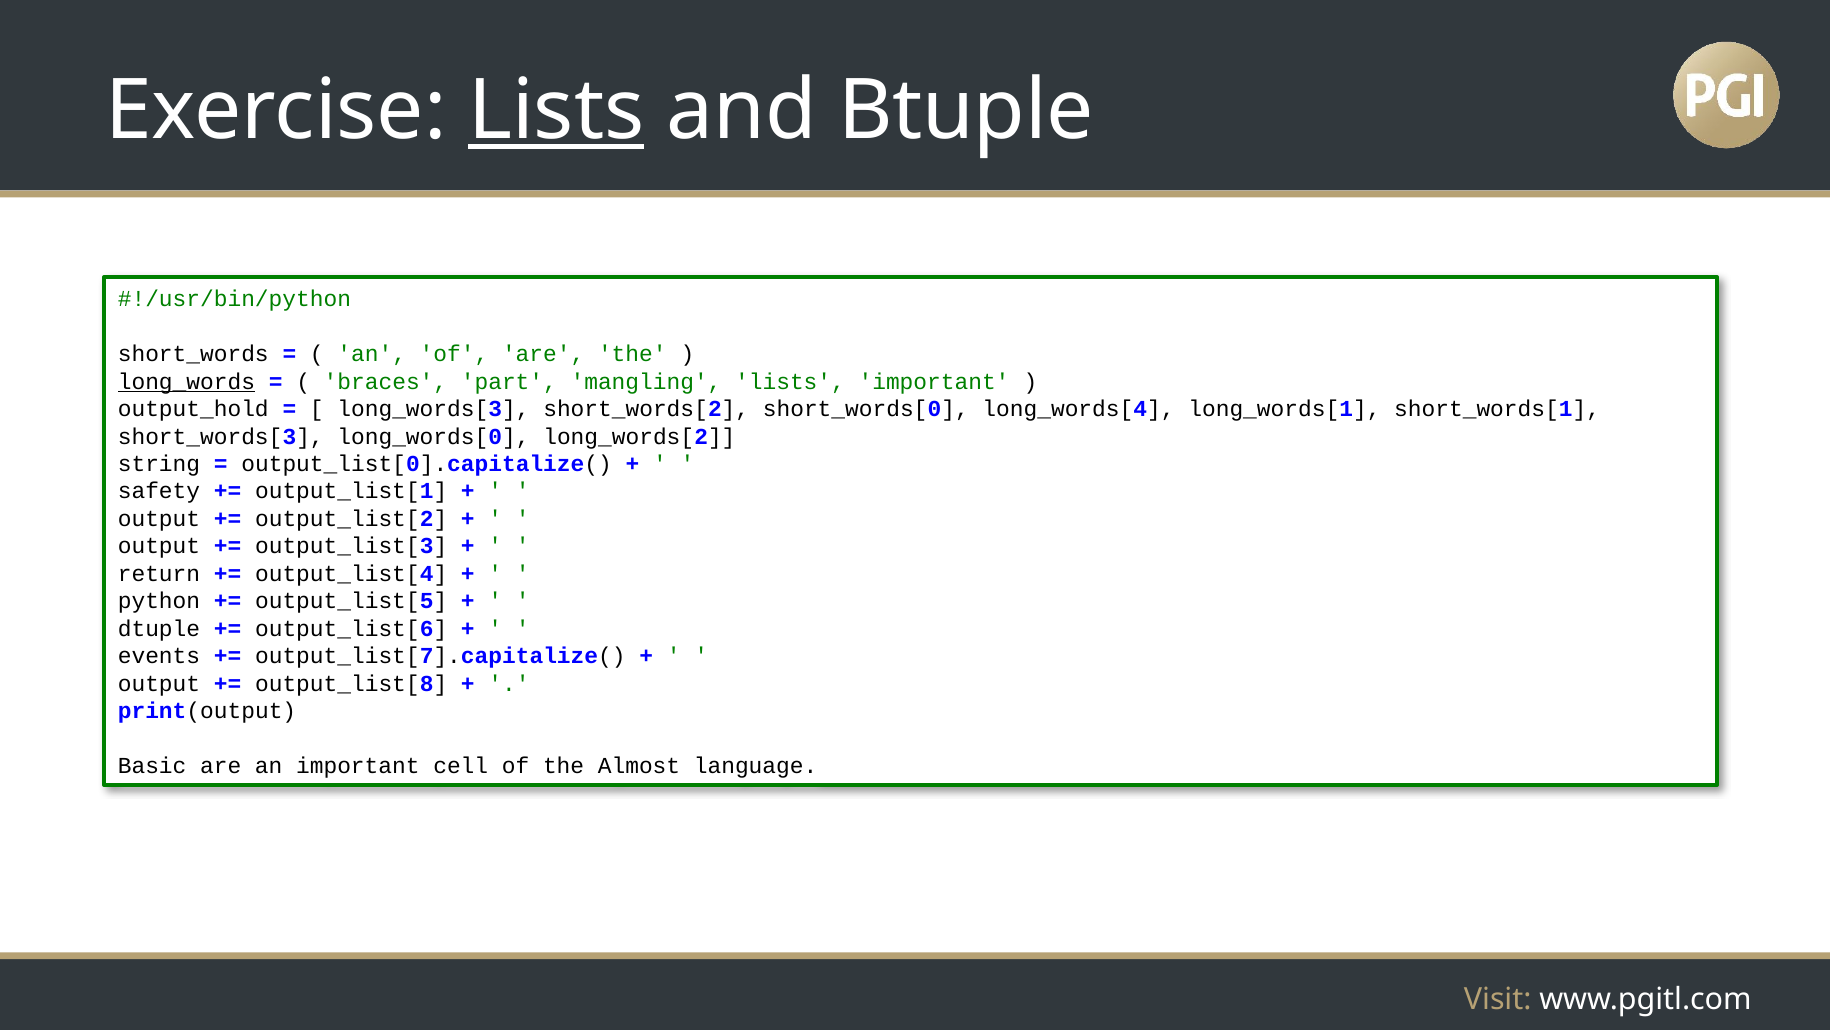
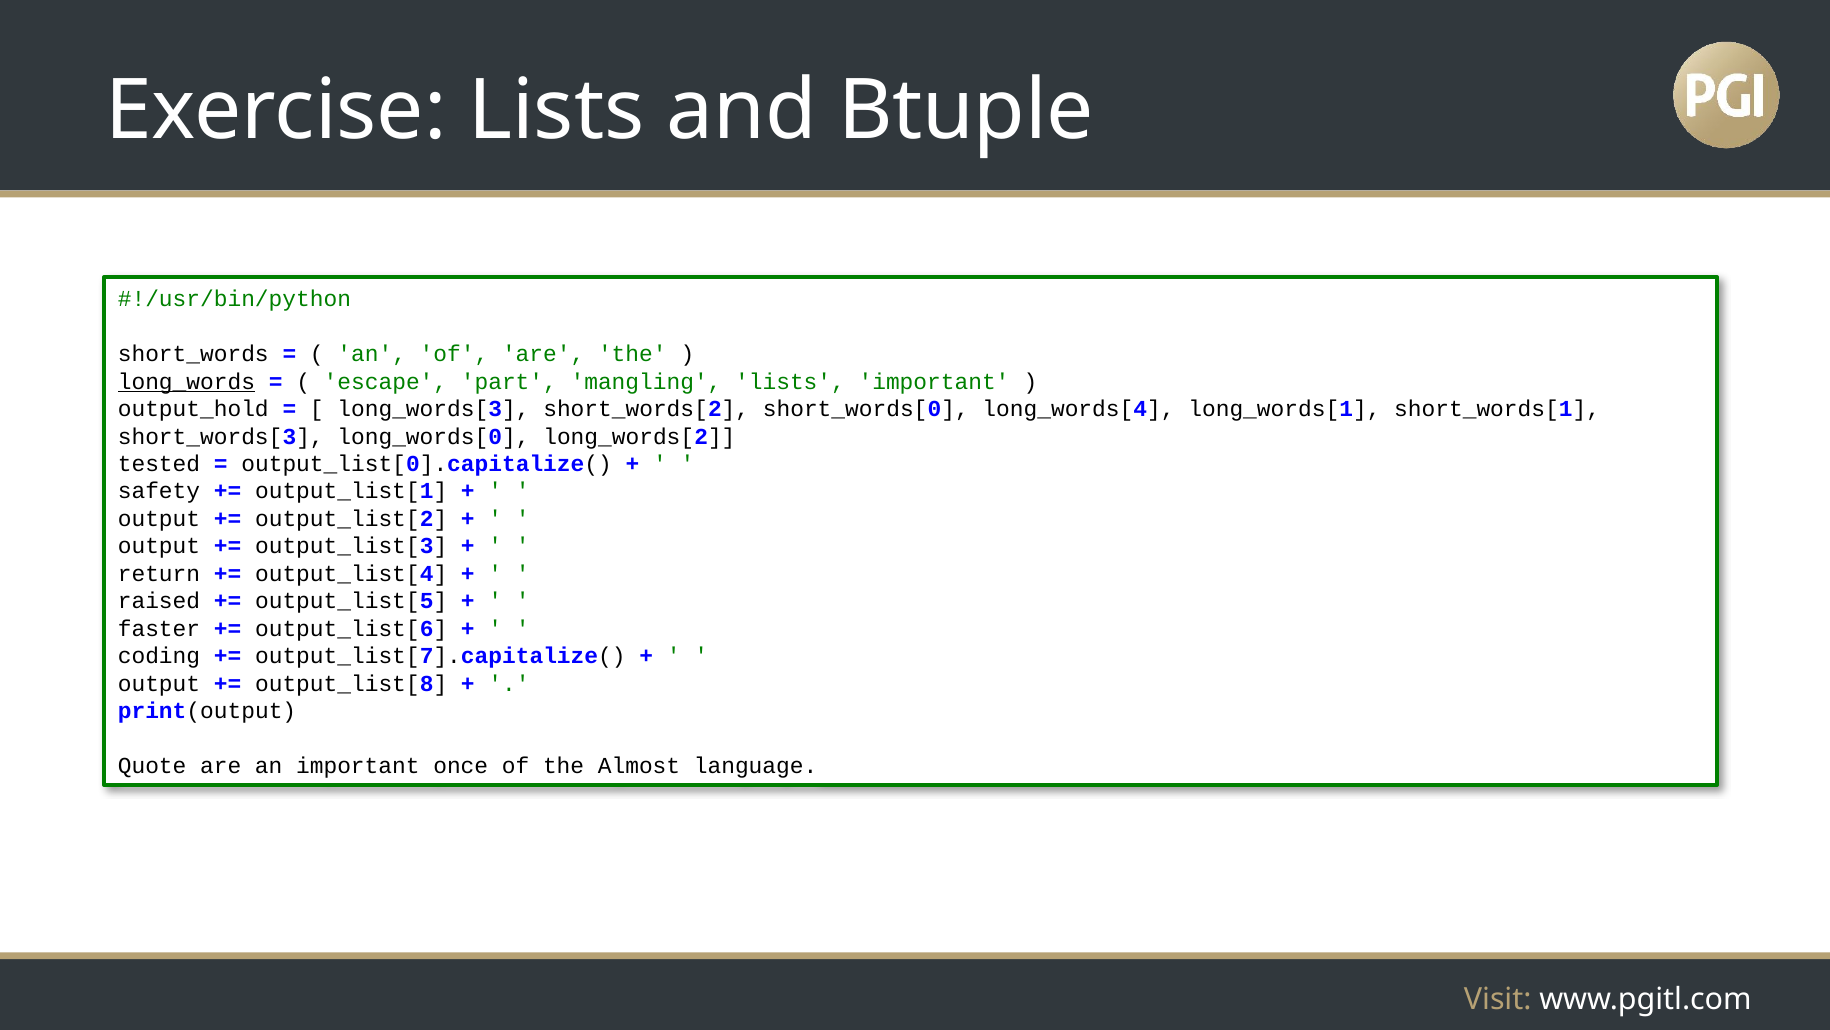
Lists underline: present -> none (556, 110)
braces: braces -> escape (385, 381)
string: string -> tested (159, 464)
python: python -> raised (159, 601)
dtuple: dtuple -> faster (159, 628)
events: events -> coding (159, 656)
Basic: Basic -> Quote (152, 766)
cell: cell -> once (461, 766)
